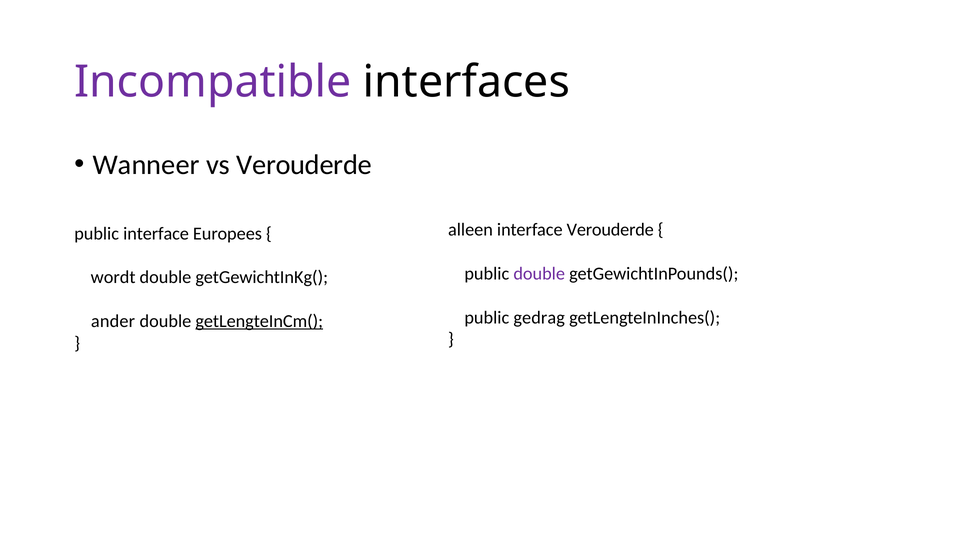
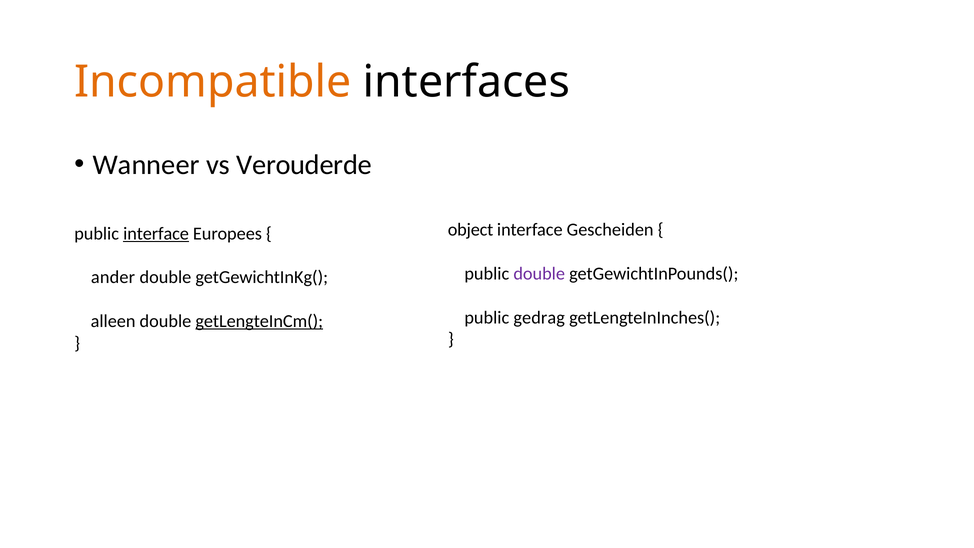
Incompatible colour: purple -> orange (213, 82)
alleen: alleen -> object (471, 230)
interface Verouderde: Verouderde -> Gescheiden (610, 230)
interface underline: none -> present (156, 233)
wordt: wordt -> ander (113, 277)
ander: ander -> alleen (113, 321)
